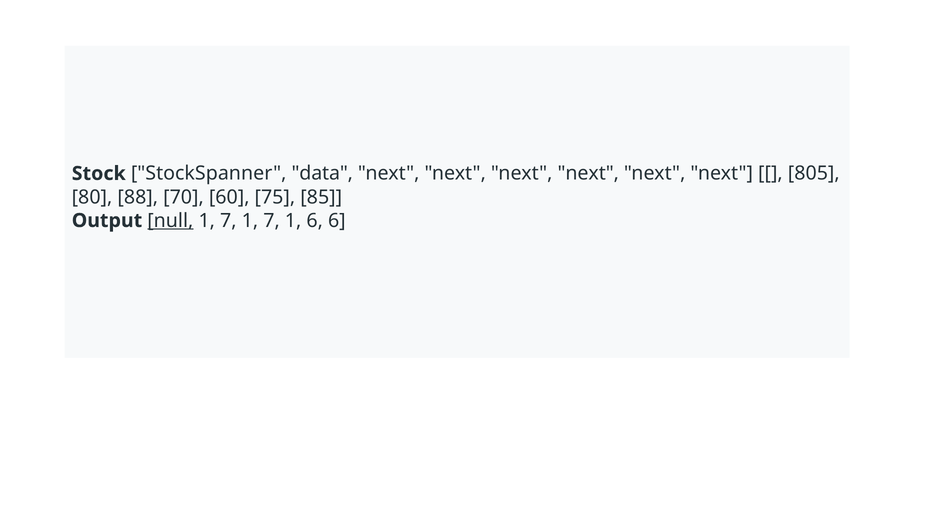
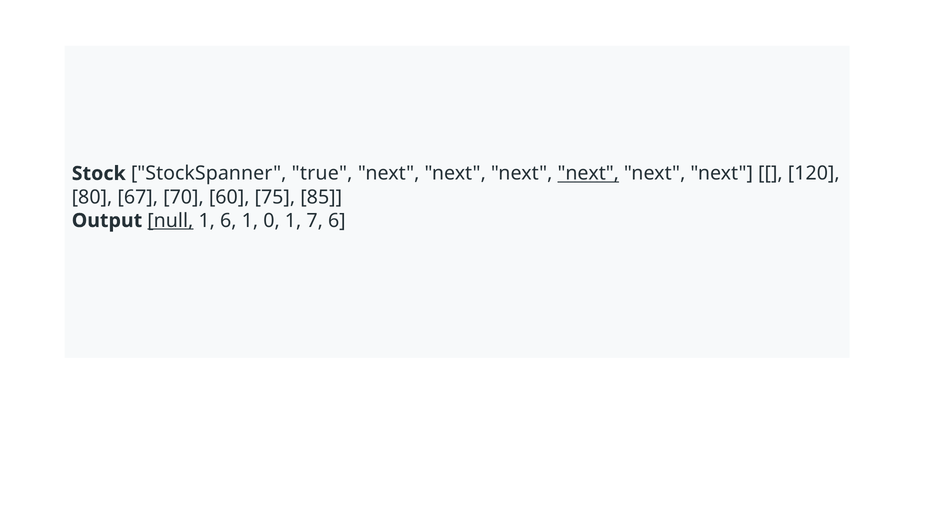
data: data -> true (322, 174)
next underline: none -> present (588, 174)
805: 805 -> 120 (814, 174)
88: 88 -> 67 (138, 197)
7: 7 -> 6 (228, 221)
7: 7 -> 0 (272, 221)
1 6: 6 -> 7 (315, 221)
